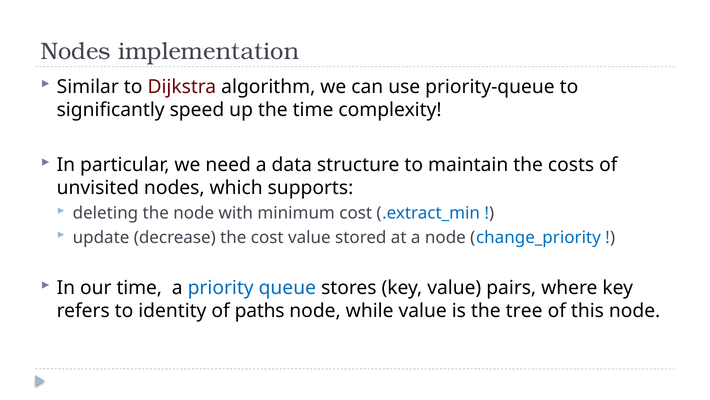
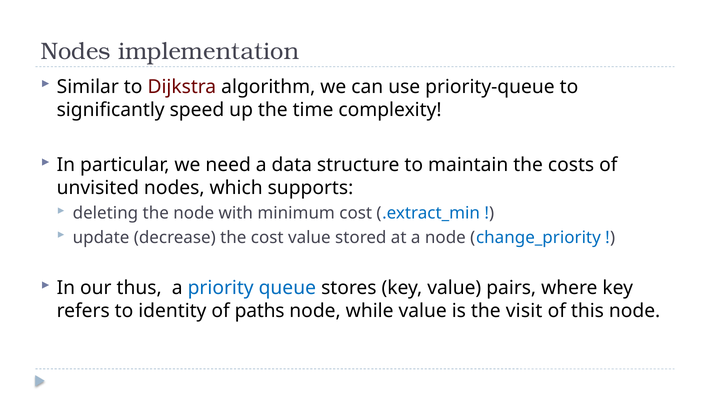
our time: time -> thus (139, 287)
tree: tree -> visit (524, 311)
